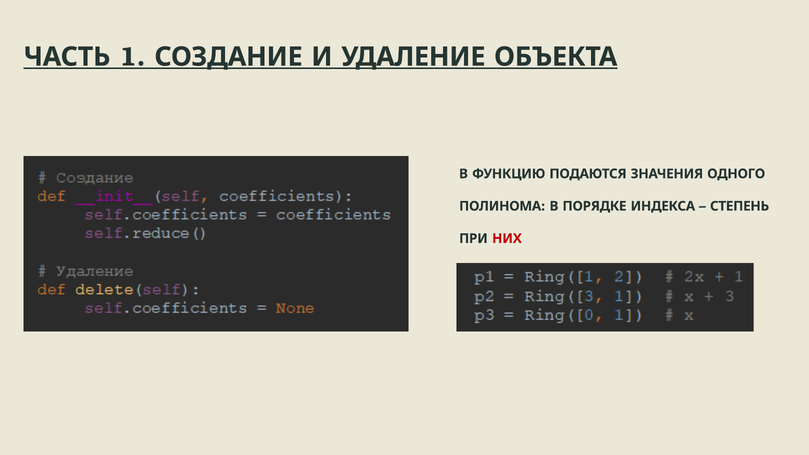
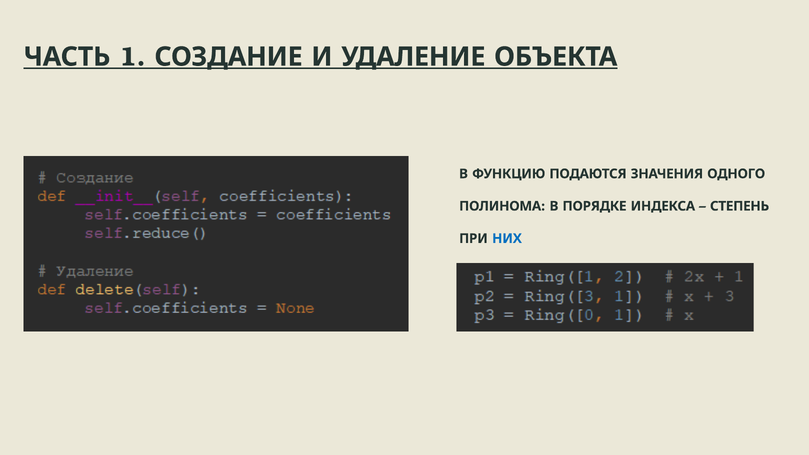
НИХ colour: red -> blue (507, 239)
